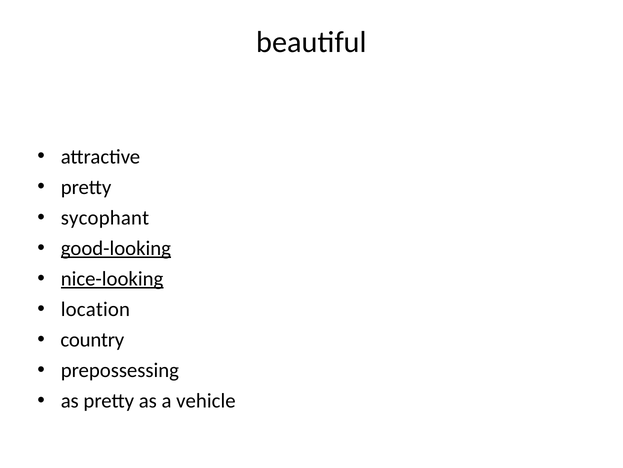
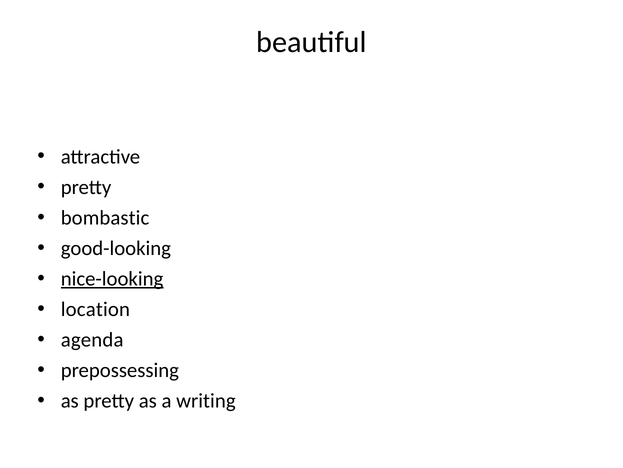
sycophant: sycophant -> bombastic (105, 217)
good-looking underline: present -> none (116, 248)
country: country -> agenda (92, 339)
vehicle: vehicle -> writing (206, 400)
